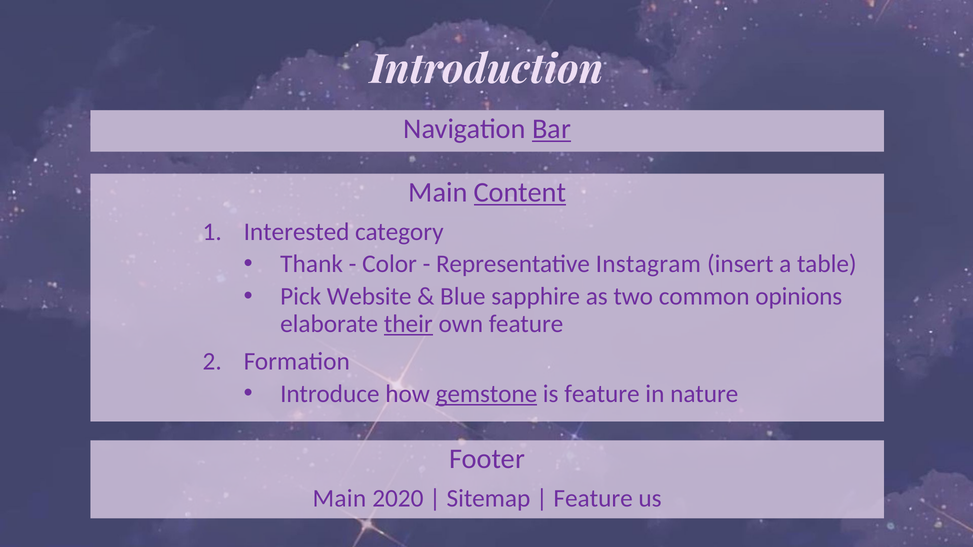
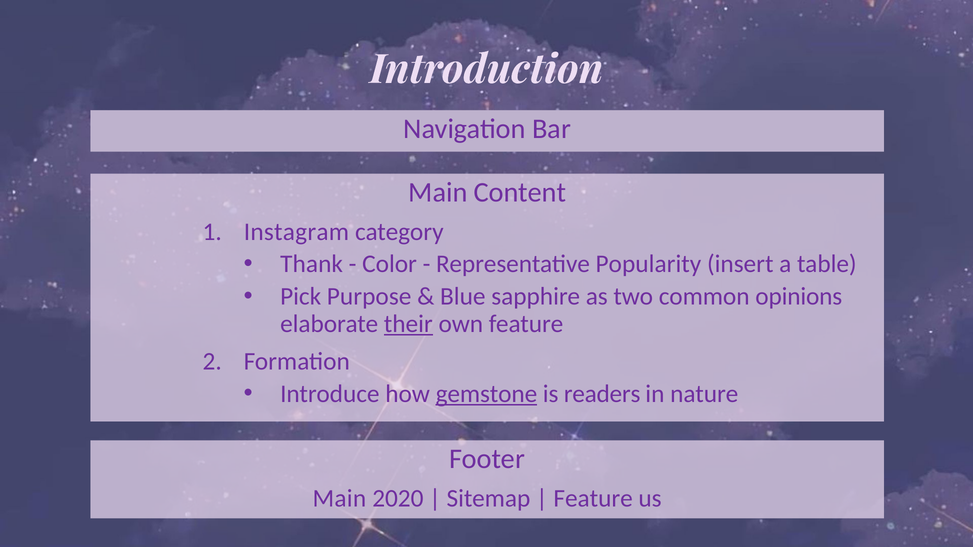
Bar underline: present -> none (551, 129)
Content underline: present -> none (520, 193)
Interested: Interested -> Instagram (296, 232)
Instagram: Instagram -> Popularity (648, 264)
Website: Website -> Purpose (369, 297)
is feature: feature -> readers (602, 394)
